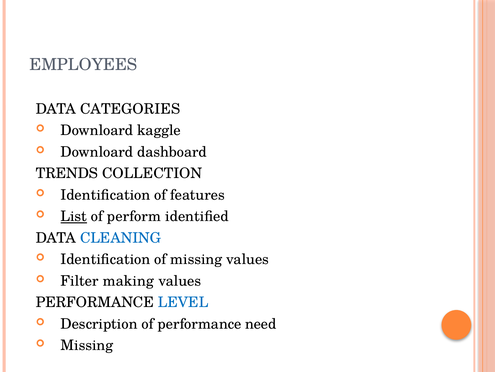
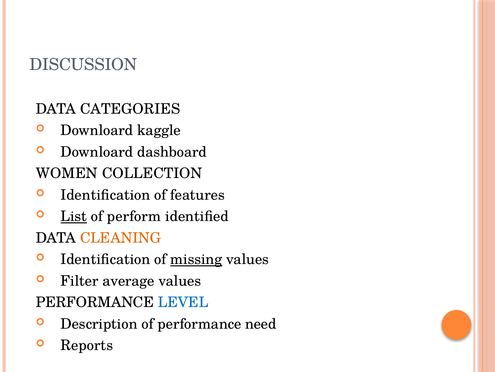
EMPLOYEES: EMPLOYEES -> DISCUSSION (84, 65)
TRENDS: TRENDS -> WOMEN (67, 173)
CLEANING colour: blue -> orange (121, 238)
missing underline: none -> present (196, 259)
making: making -> average (129, 280)
Missing: Missing -> Reports (87, 345)
